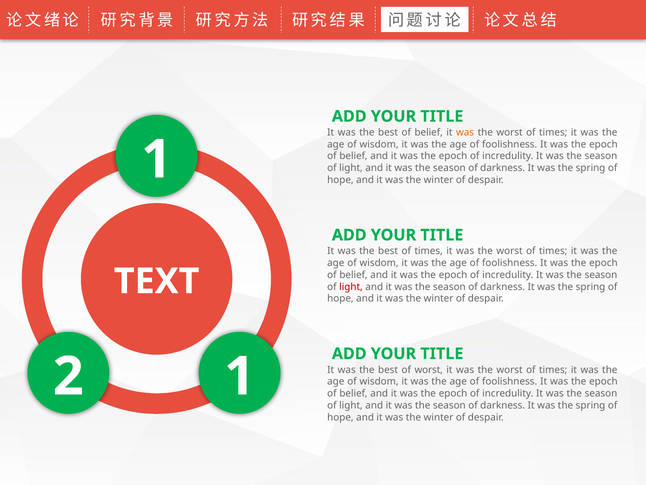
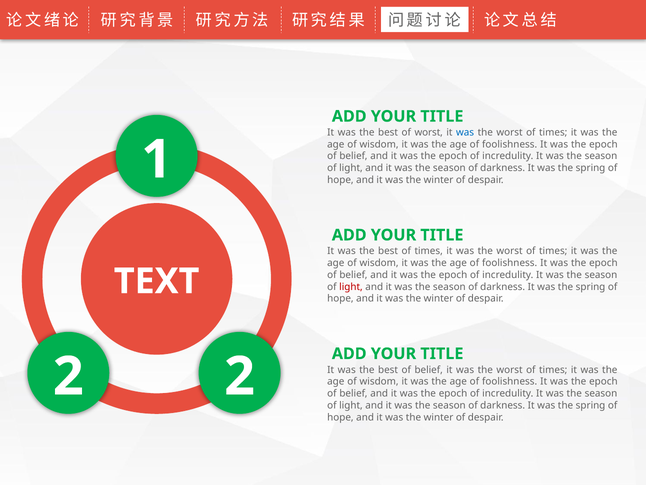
best of belief: belief -> worst (429, 132)
was colour: orange -> blue (465, 132)
best of worst: worst -> belief (429, 369)
2 1: 1 -> 2 (240, 376)
